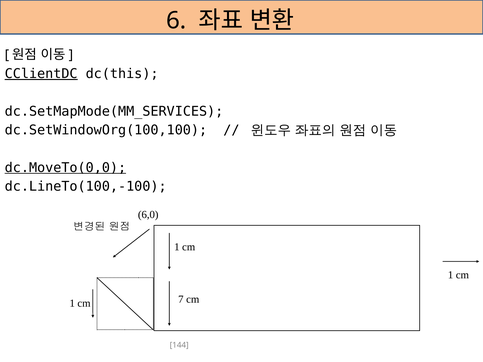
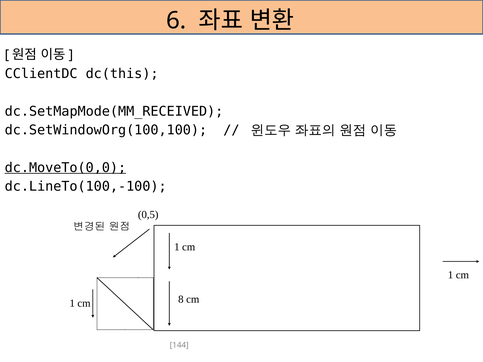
CClientDC underline: present -> none (41, 74)
dc.SetMapMode(MM_SERVICES: dc.SetMapMode(MM_SERVICES -> dc.SetMapMode(MM_RECEIVED (114, 111)
6,0: 6,0 -> 0,5 (148, 215)
7: 7 -> 8 (181, 299)
